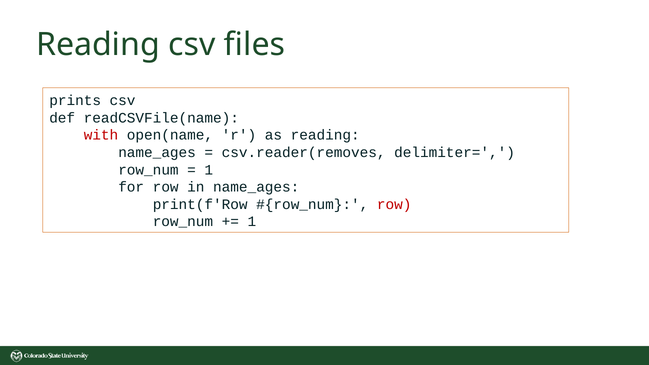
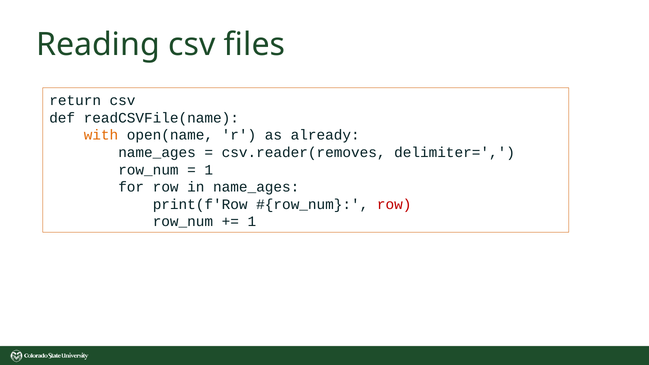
prints: prints -> return (75, 101)
with colour: red -> orange (101, 135)
as reading: reading -> already (325, 135)
